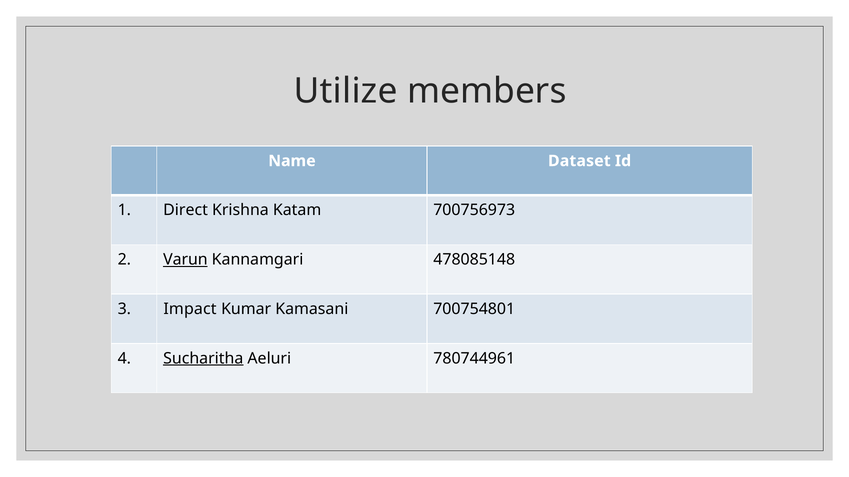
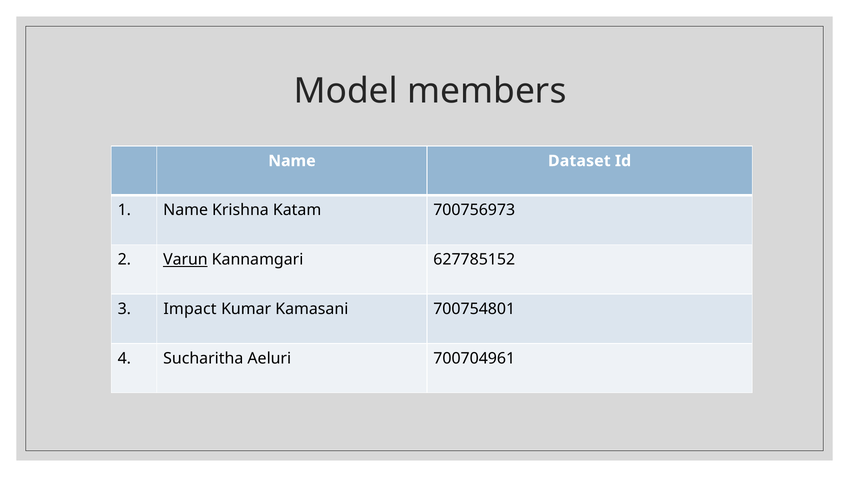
Utilize: Utilize -> Model (346, 91)
1 Direct: Direct -> Name (186, 210)
478085148: 478085148 -> 627785152 (474, 260)
Sucharitha underline: present -> none (203, 359)
780744961: 780744961 -> 700704961 (474, 359)
